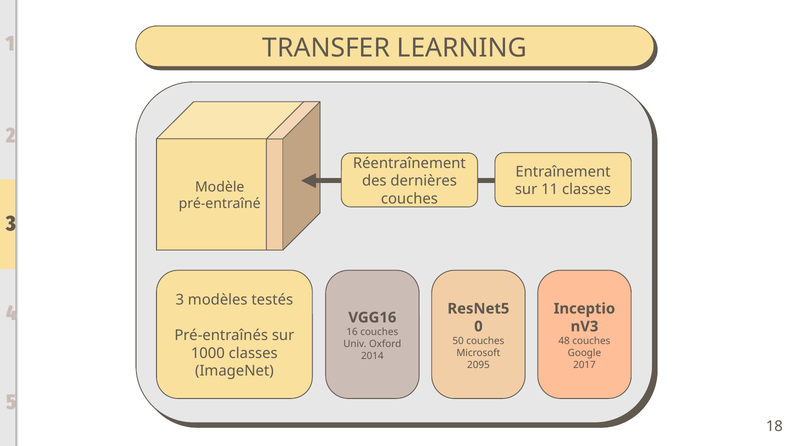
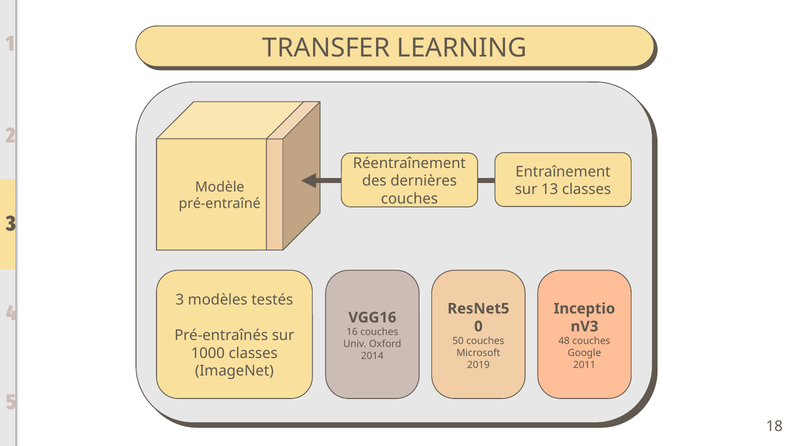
11: 11 -> 13 (550, 190)
2095: 2095 -> 2019 (478, 365)
2017: 2017 -> 2011 (584, 365)
